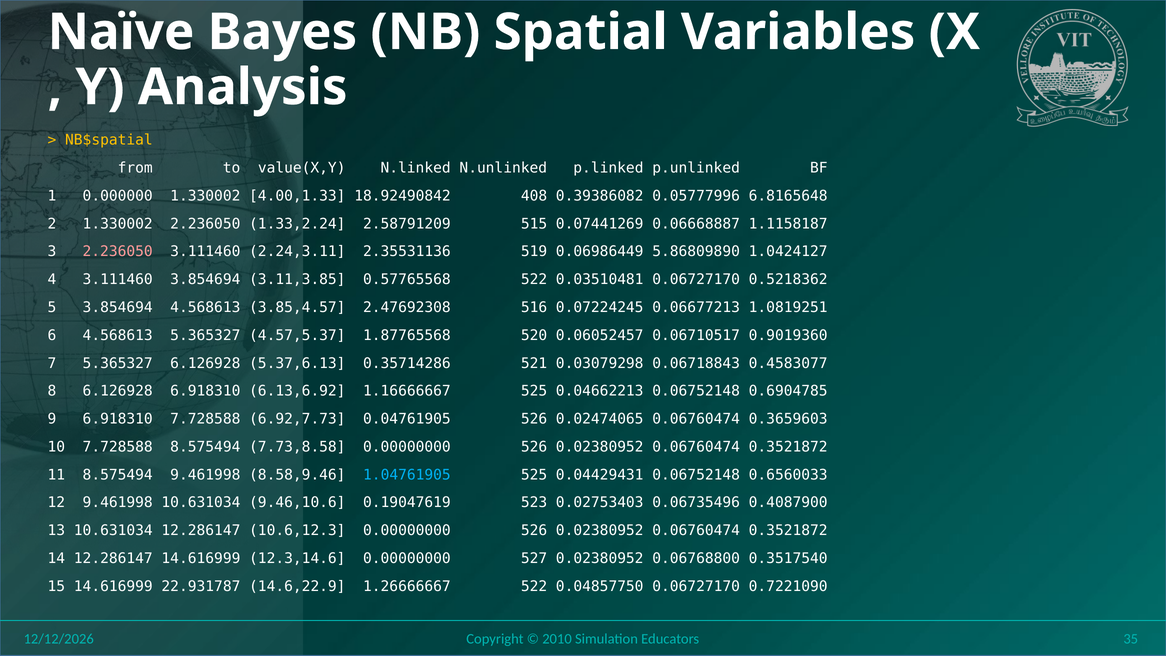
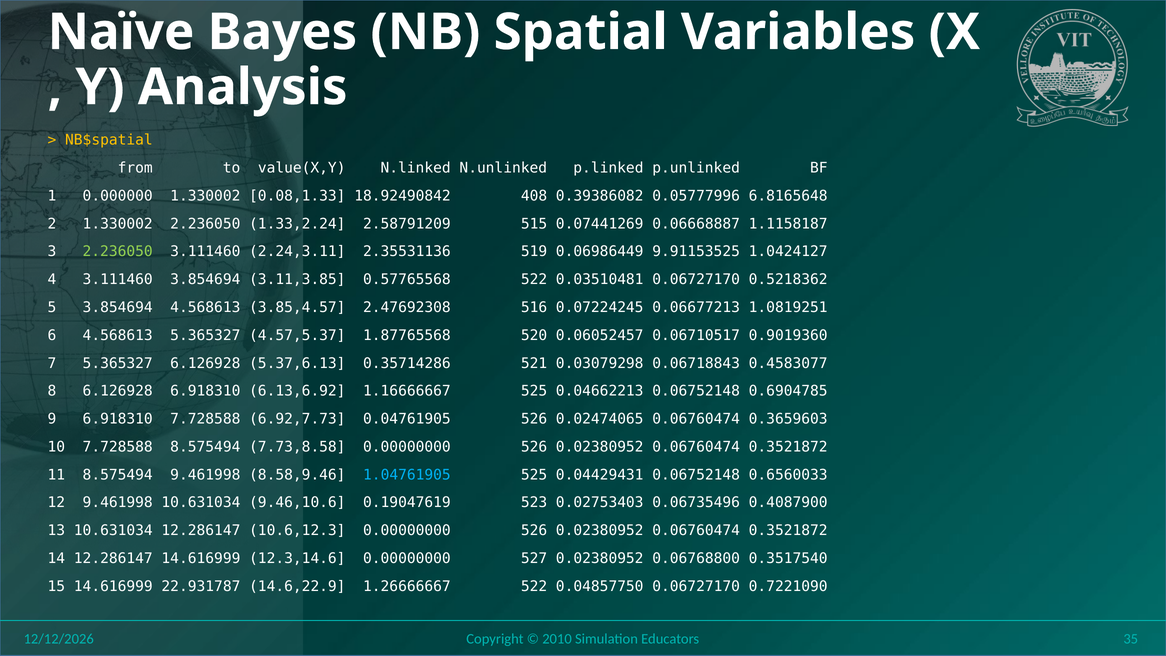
4.00,1.33: 4.00,1.33 -> 0.08,1.33 (297, 196)
2.236050 colour: pink -> light green (118, 252)
5.86809890: 5.86809890 -> 9.91153525 (696, 252)
